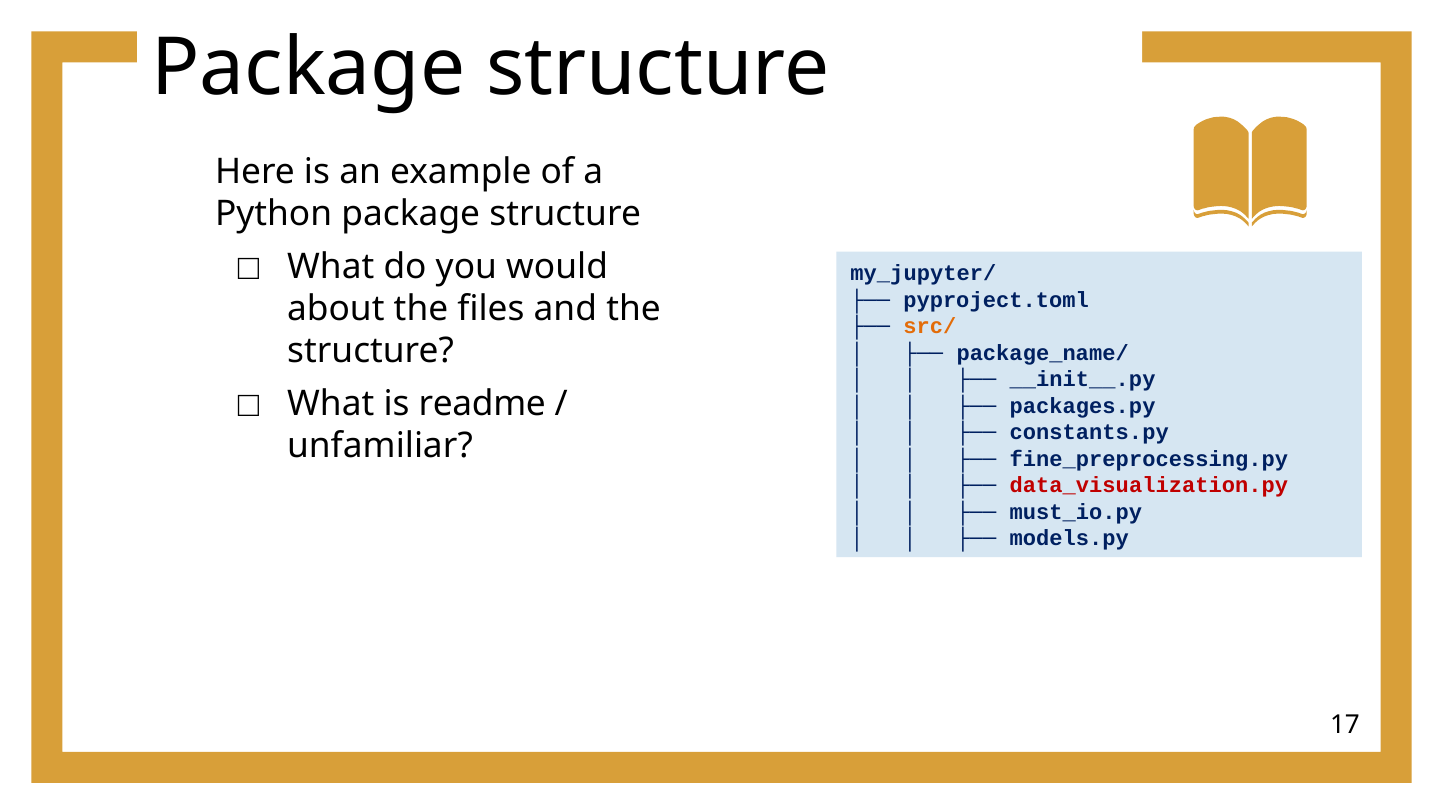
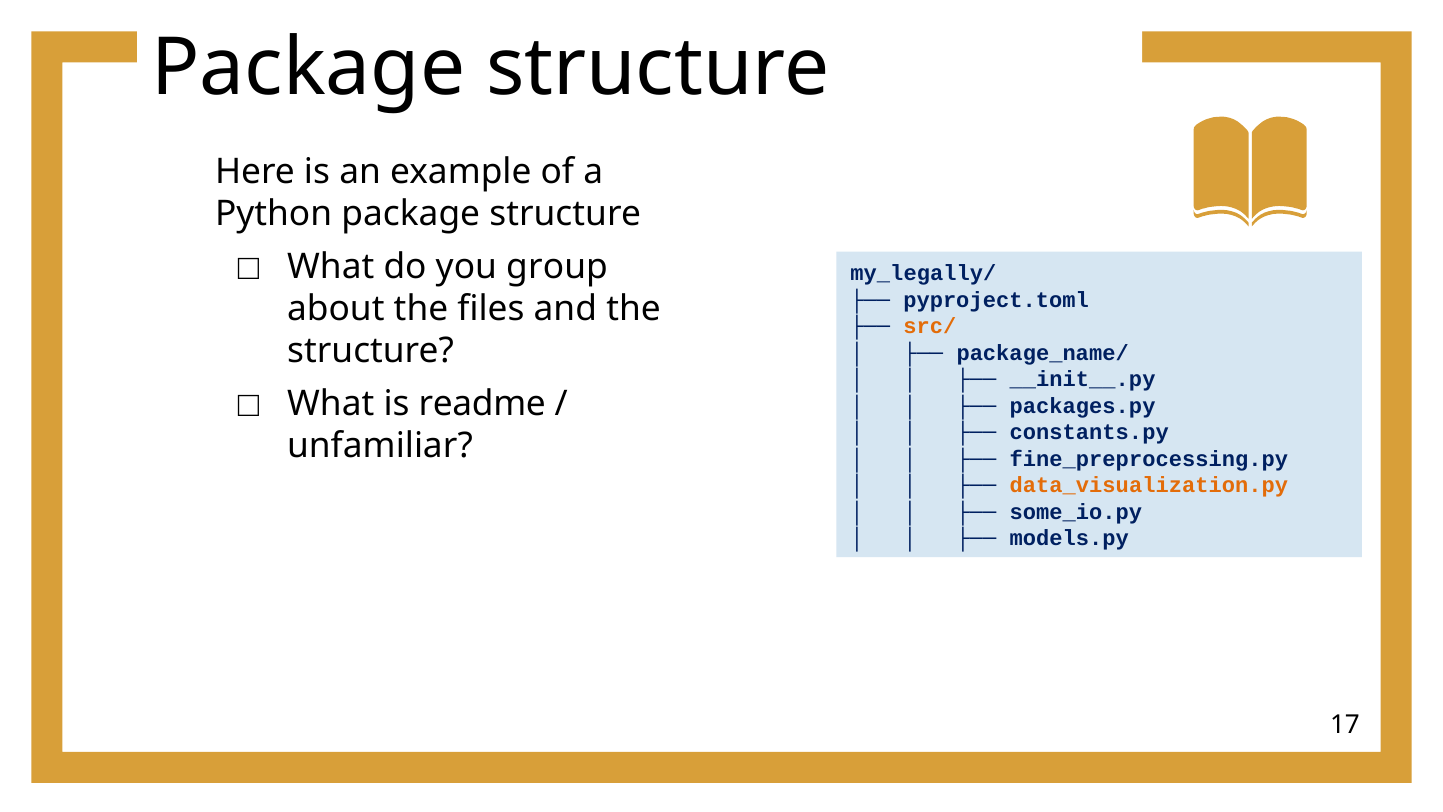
would: would -> group (557, 266)
my_jupyter/: my_jupyter/ -> my_legally/ (923, 273)
data_visualization.py colour: red -> orange (1149, 485)
must_io.py: must_io.py -> some_io.py (1076, 512)
